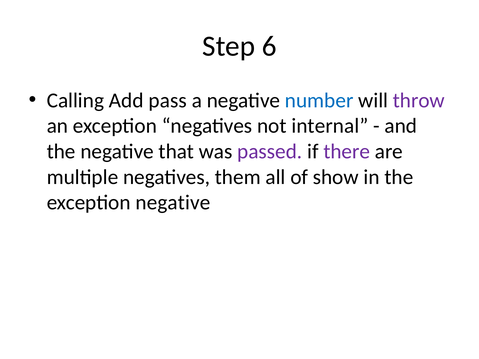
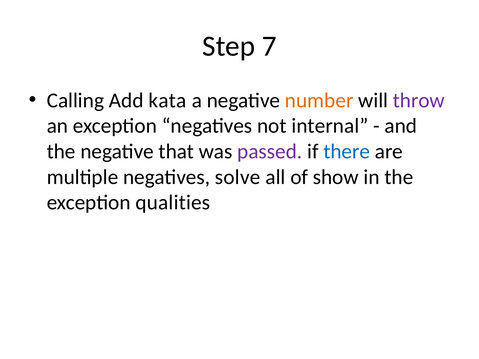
6: 6 -> 7 (269, 46)
pass: pass -> kata (168, 100)
number colour: blue -> orange (319, 100)
there colour: purple -> blue (347, 152)
them: them -> solve (238, 177)
exception negative: negative -> qualities (173, 203)
